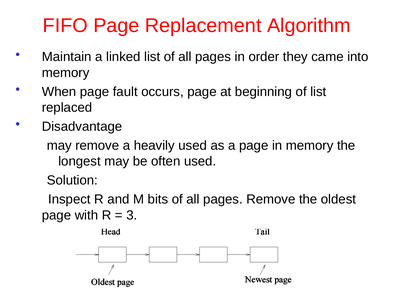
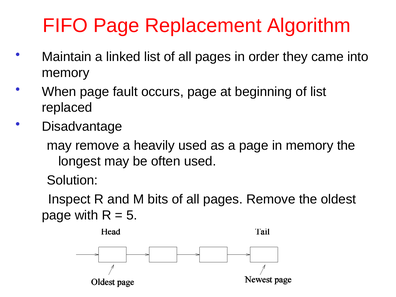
3: 3 -> 5 (132, 215)
